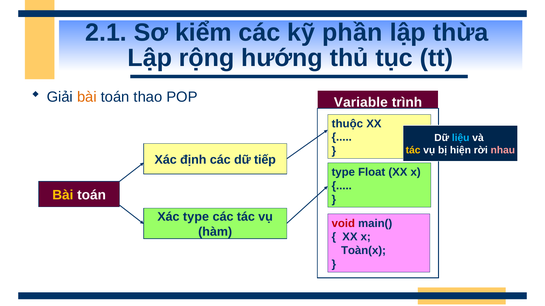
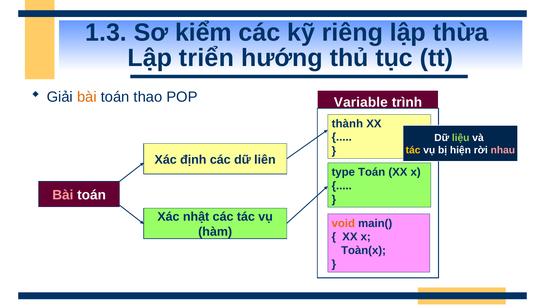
2.1: 2.1 -> 1.3 (106, 33)
phần: phần -> riêng (352, 33)
rộng: rộng -> triển (206, 58)
thuộc: thuộc -> thành (347, 124)
liệu colour: light blue -> light green (461, 138)
tiếp: tiếp -> liên (265, 160)
type Float: Float -> Toán (372, 172)
Bài colour: yellow -> pink (63, 195)
Xác type: type -> nhật (196, 217)
void colour: red -> orange (343, 224)
